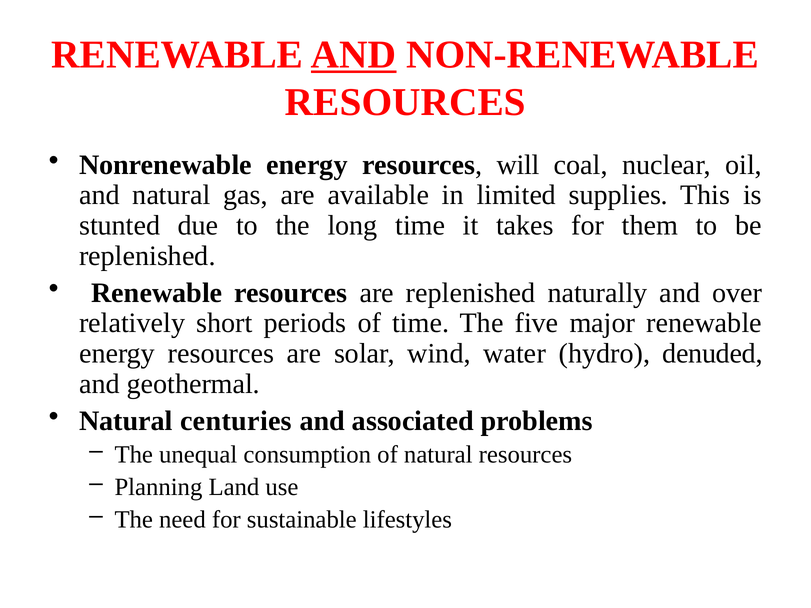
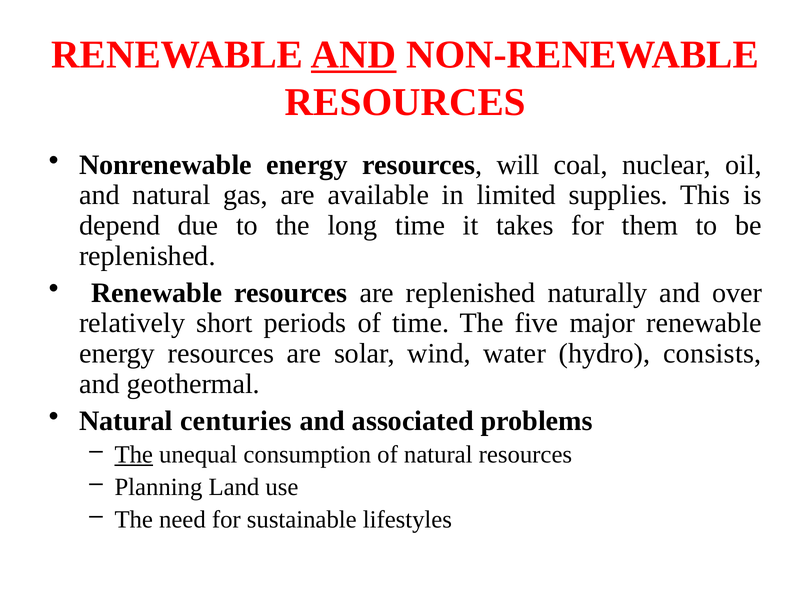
stunted: stunted -> depend (120, 226)
denuded: denuded -> consists (712, 354)
The underline: none -> present (134, 455)
